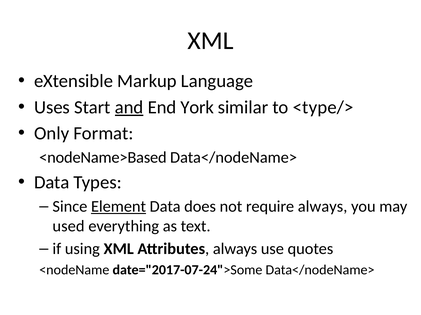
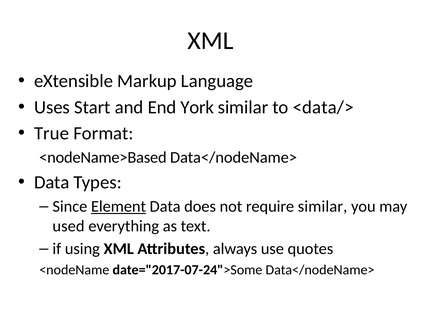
and underline: present -> none (129, 108)
<type/>: <type/> -> <data/> (323, 108)
Only: Only -> True (52, 134)
require always: always -> similar (323, 207)
